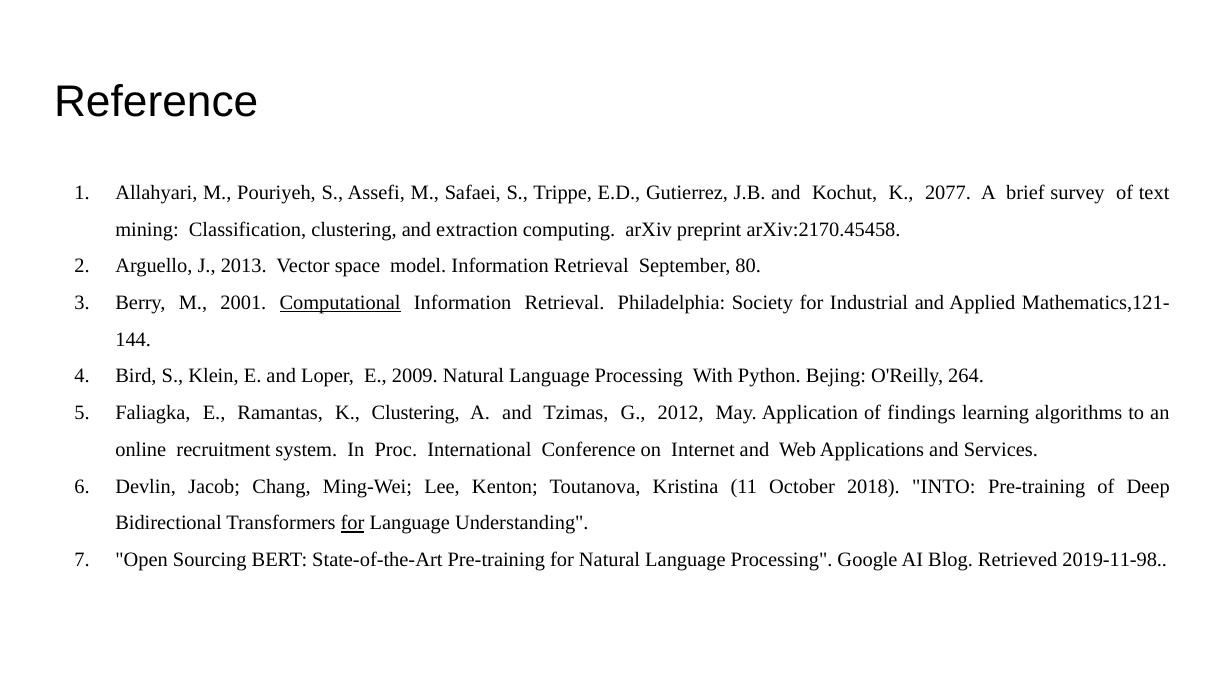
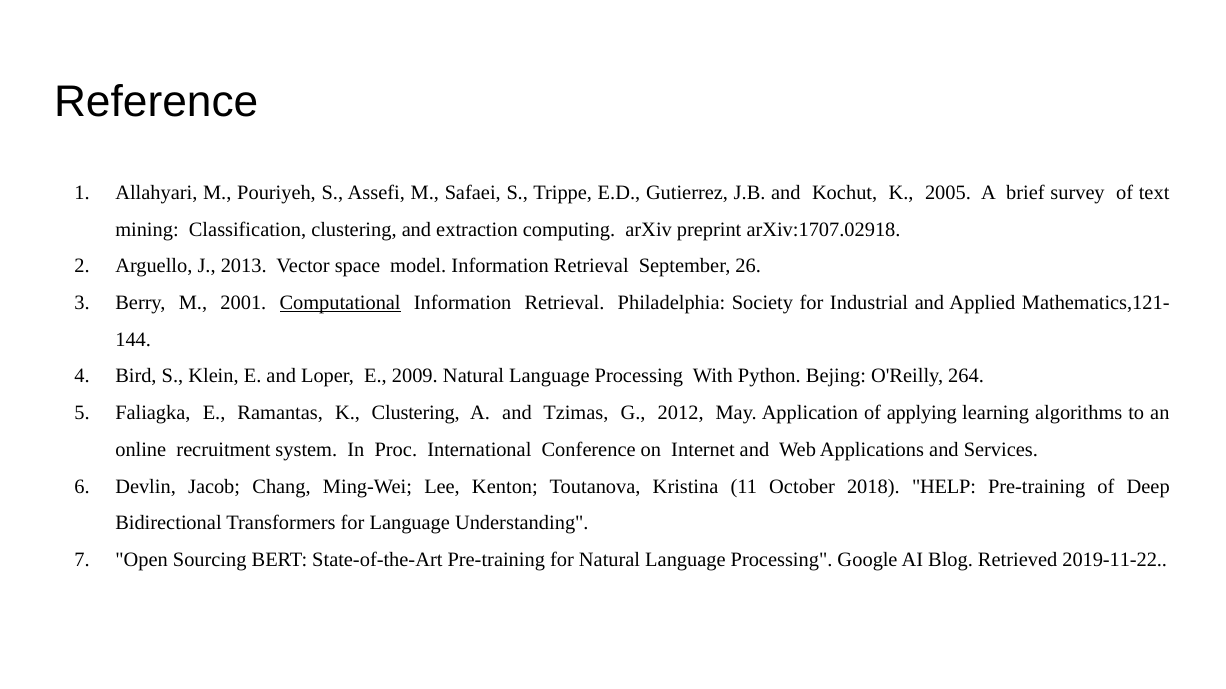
2077: 2077 -> 2005 (948, 193)
arXiv:2170.45458: arXiv:2170.45458 -> arXiv:1707.02918 (824, 229)
80: 80 -> 26 (748, 266)
findings: findings -> applying (922, 413)
INTO: INTO -> HELP (944, 487)
for underline: present -> none (353, 524)
2019-11-98: 2019-11-98 -> 2019-11-22 (1115, 561)
